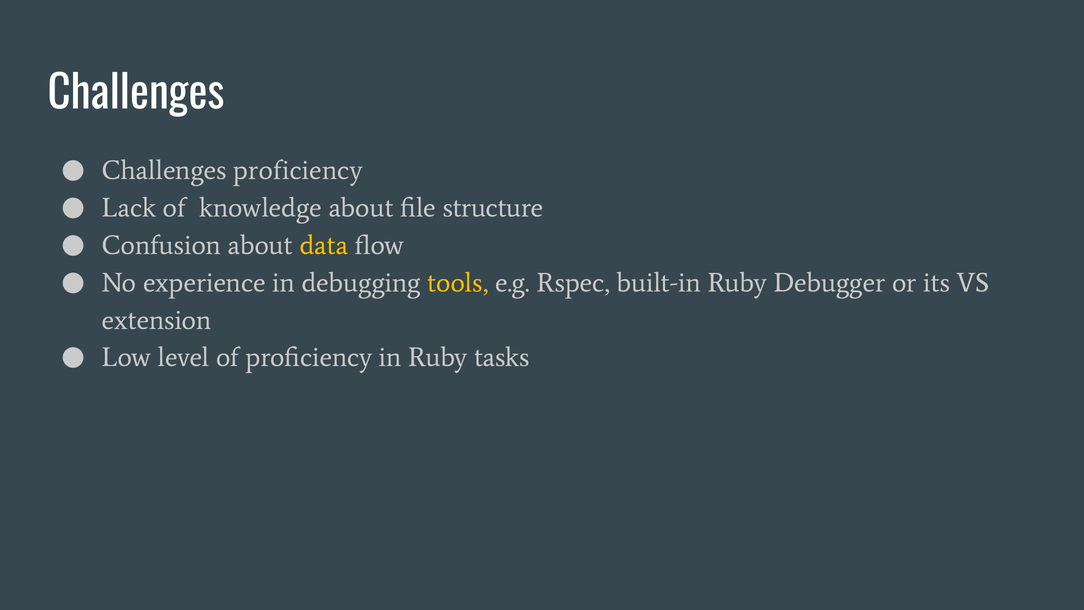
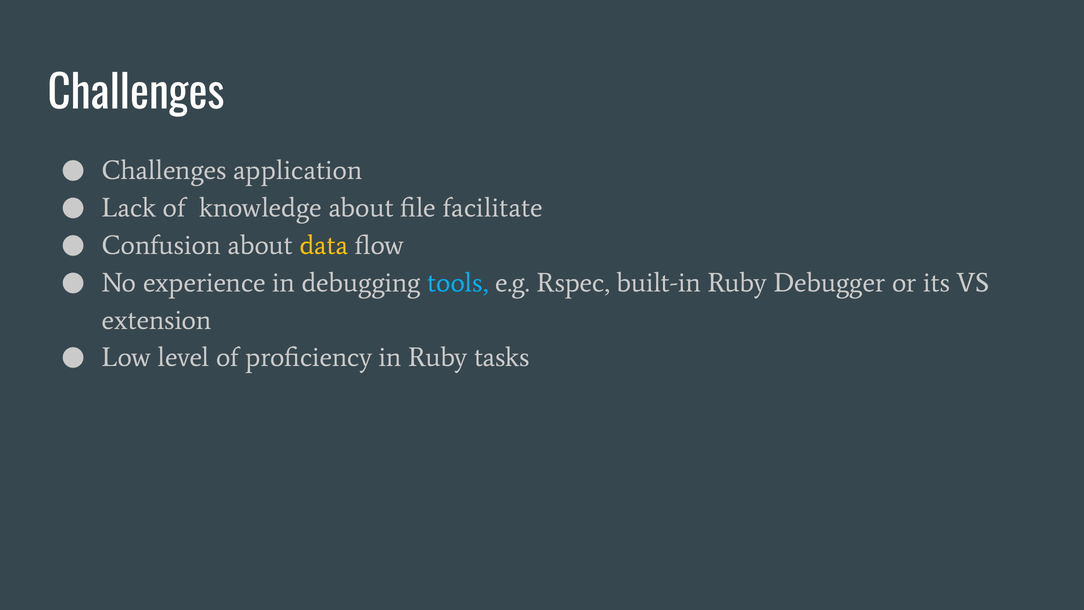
Challenges proficiency: proficiency -> application (298, 170)
structure: structure -> facilitate (493, 208)
tools colour: yellow -> light blue (458, 283)
